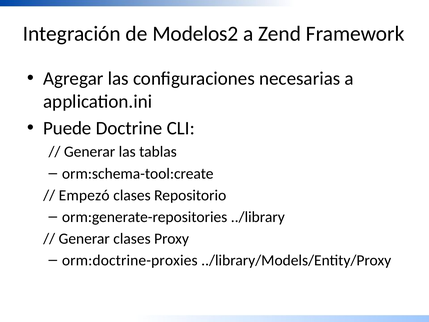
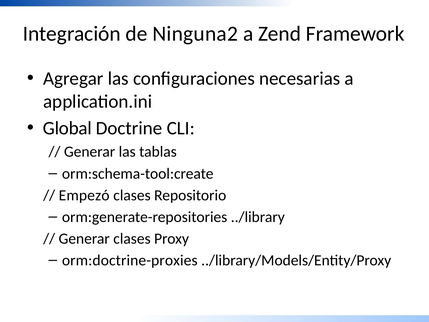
Modelos2: Modelos2 -> Ninguna2 (195, 34)
Puede: Puede -> Global (67, 128)
